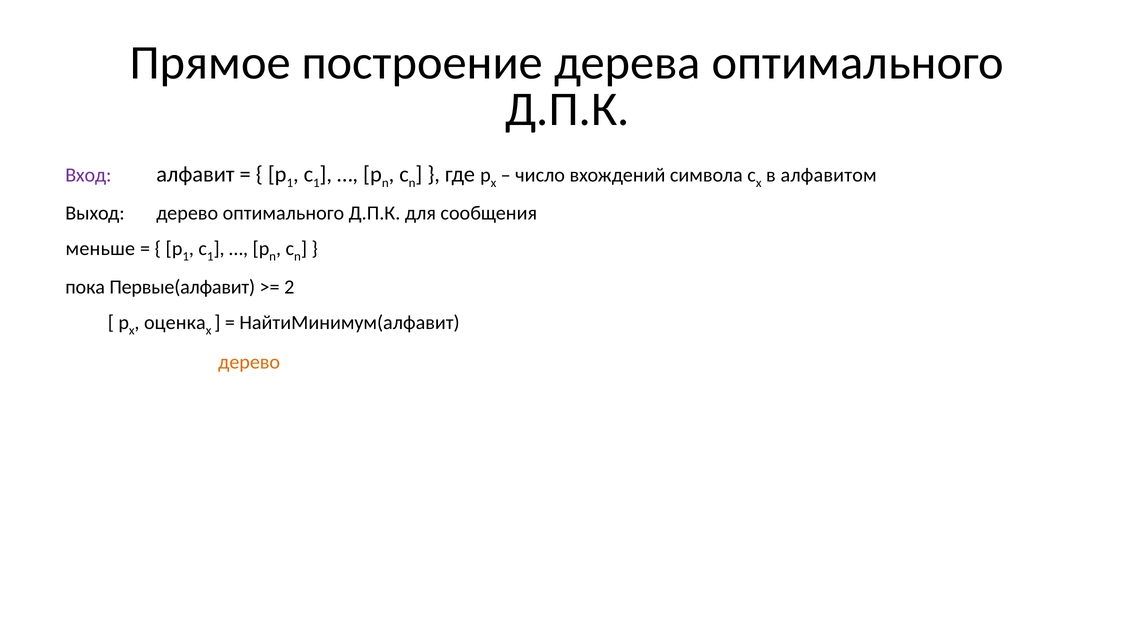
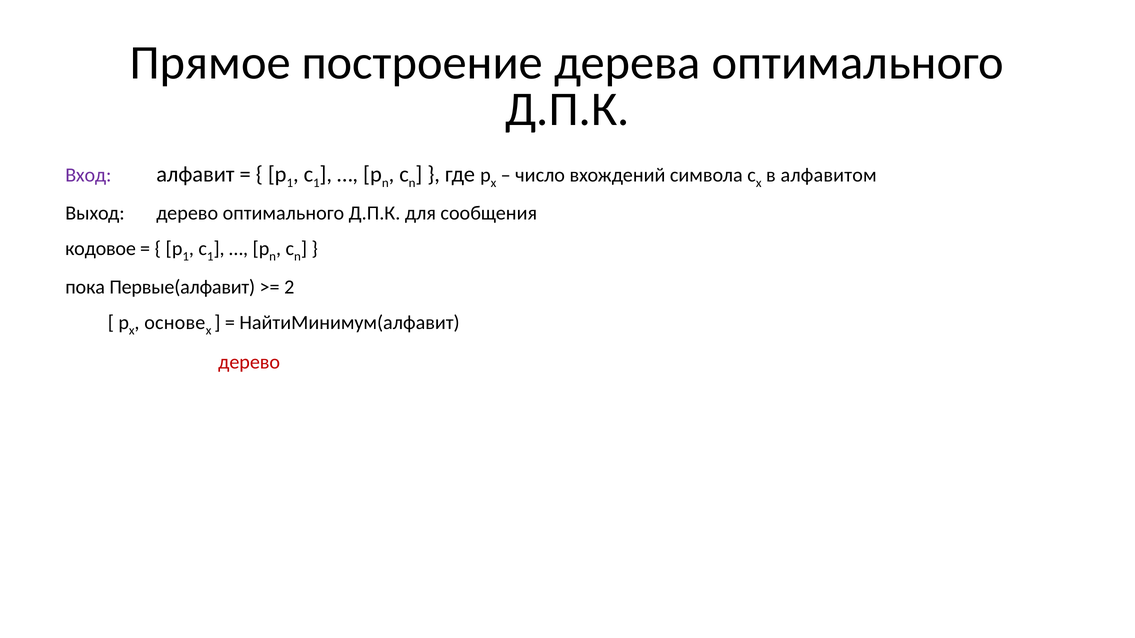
меньше: меньше -> кодовое (101, 249)
оценка: оценка -> основе (175, 323)
дерево colour: orange -> red (249, 362)
